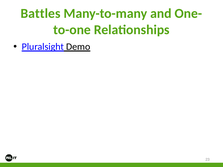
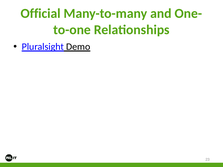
Battles: Battles -> Official (41, 13)
